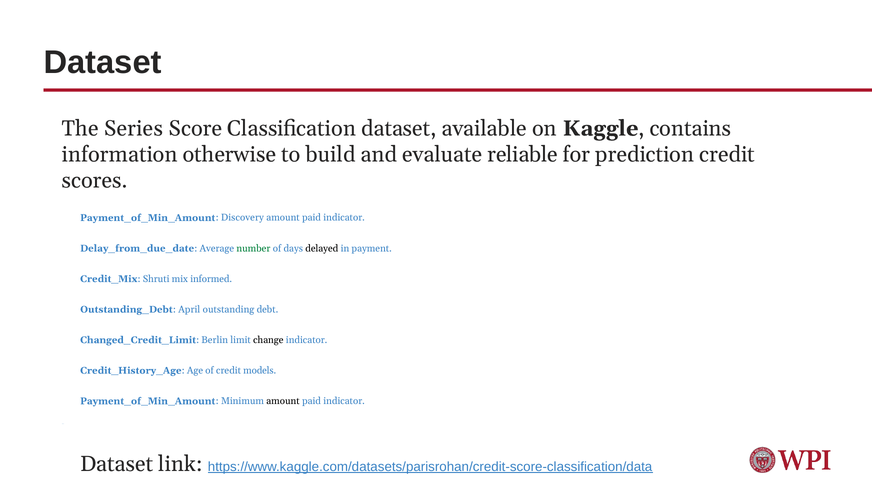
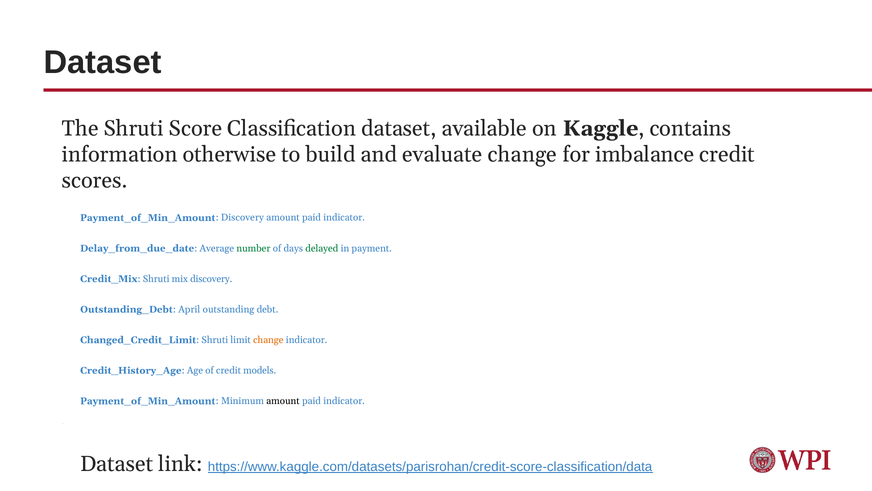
The Series: Series -> Shruti (134, 128)
evaluate reliable: reliable -> change (522, 154)
prediction: prediction -> imbalance (645, 154)
delayed colour: black -> green (322, 248)
mix informed: informed -> discovery (211, 279)
Changed_Credit_Limit Berlin: Berlin -> Shruti (215, 340)
change colour: black -> orange (268, 340)
